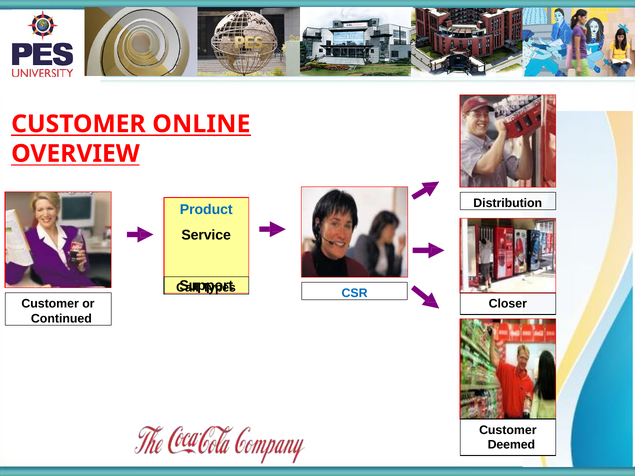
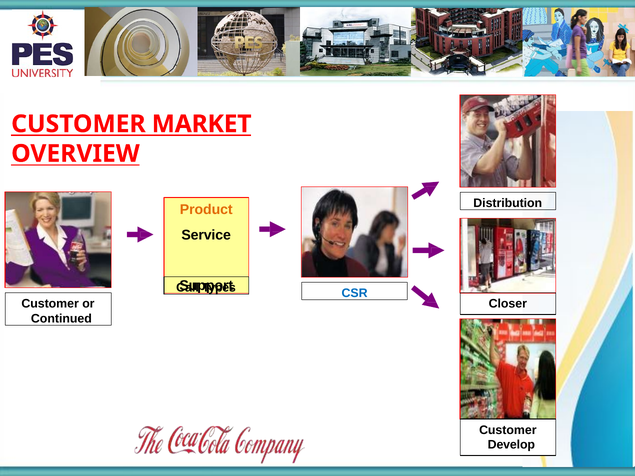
ONLINE: ONLINE -> MARKET (202, 124)
Product colour: blue -> orange (206, 210)
Deemed: Deemed -> Develop (511, 445)
